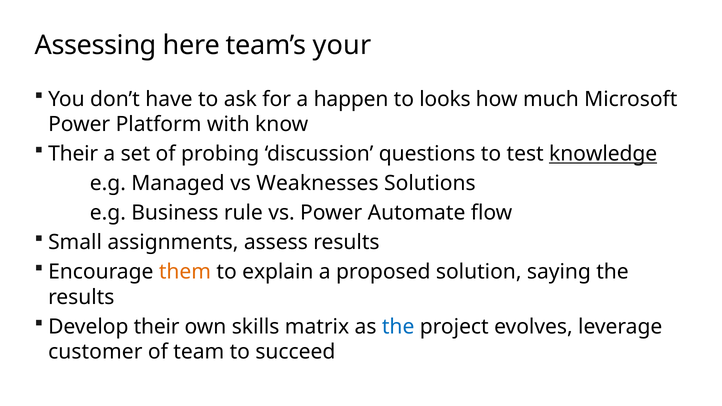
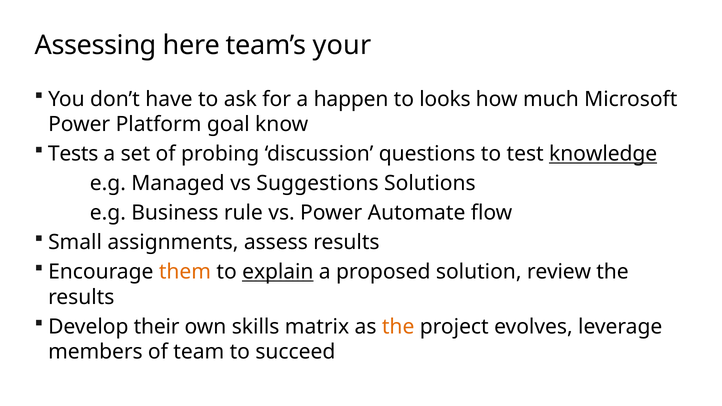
with: with -> goal (228, 124)
Their: Their -> Tests (73, 154)
Weaknesses: Weaknesses -> Suggestions (317, 183)
explain underline: none -> present (278, 272)
saying: saying -> review (559, 272)
the colour: blue -> orange (398, 327)
customer: customer -> members (95, 352)
